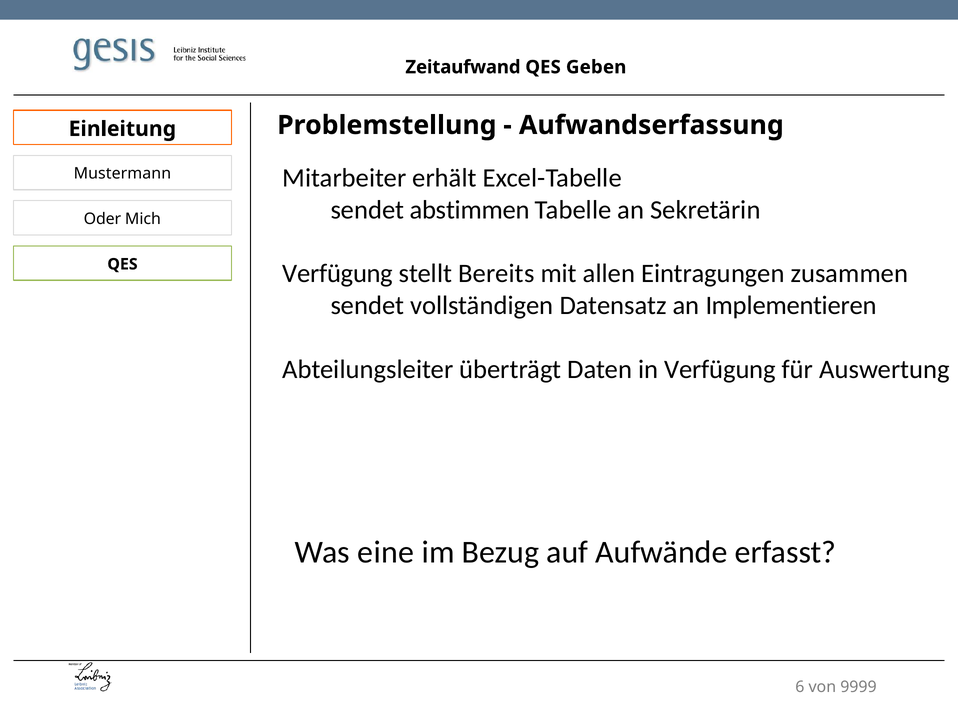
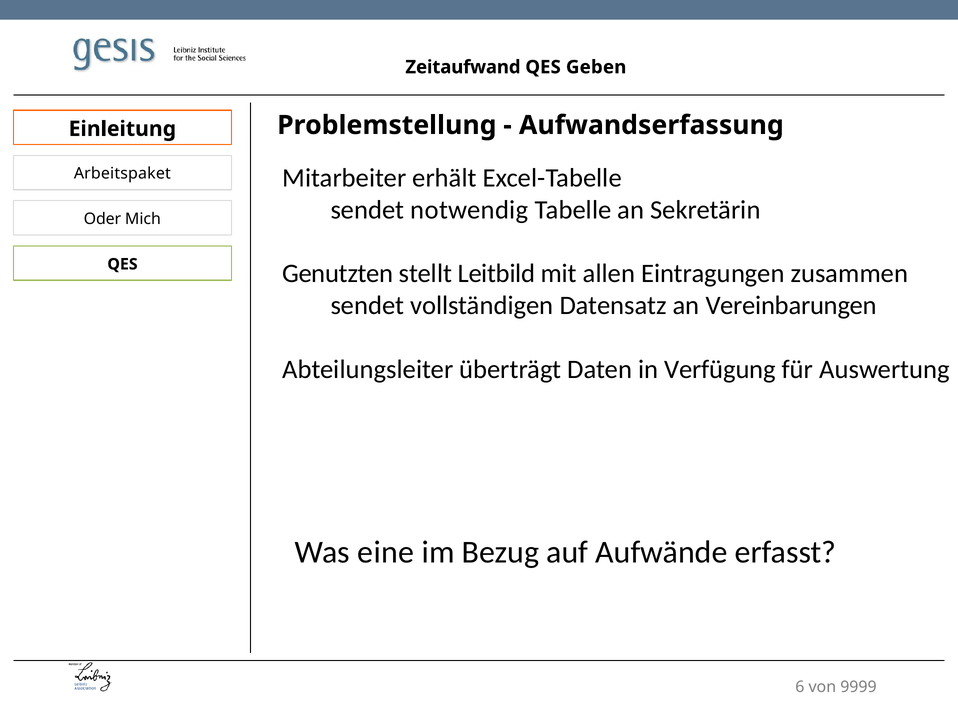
Mustermann: Mustermann -> Arbeitspaket (122, 174)
abstimmen: abstimmen -> notwendig (469, 210)
Verfügung: Verfügung -> Genutzten (338, 274)
Bereits: Bereits -> Leitbild (496, 274)
Implementieren: Implementieren -> Vereinbarungen (791, 306)
